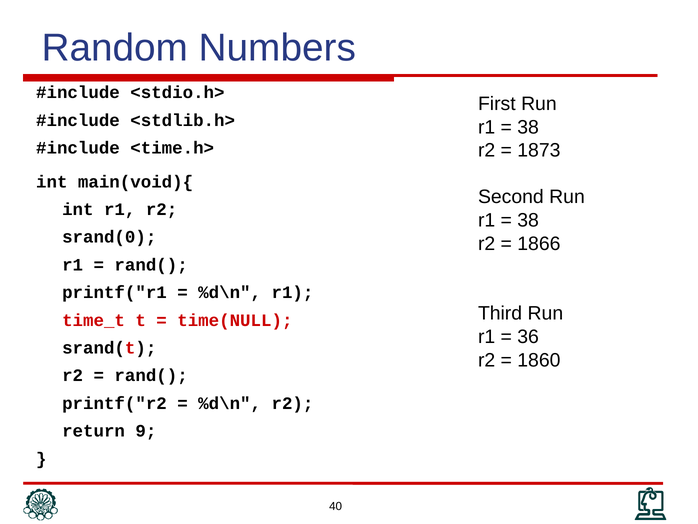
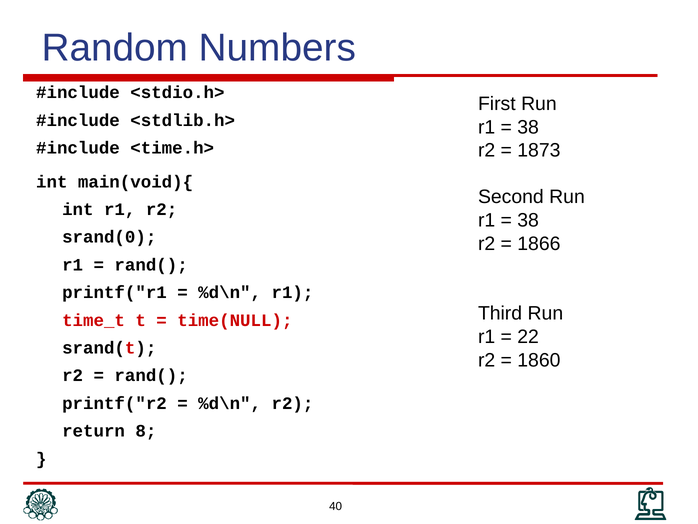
36: 36 -> 22 (528, 337)
9: 9 -> 8 (146, 431)
